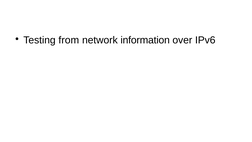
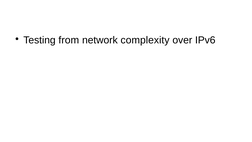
information: information -> complexity (145, 40)
